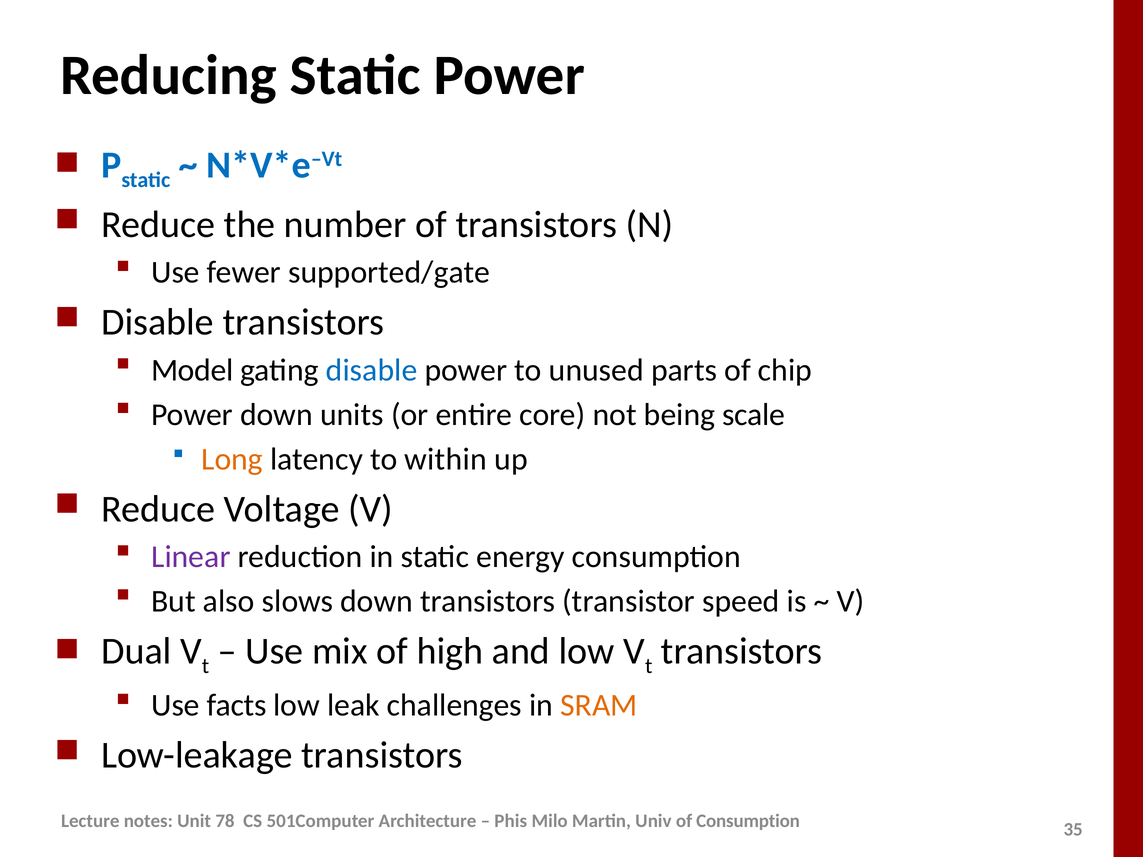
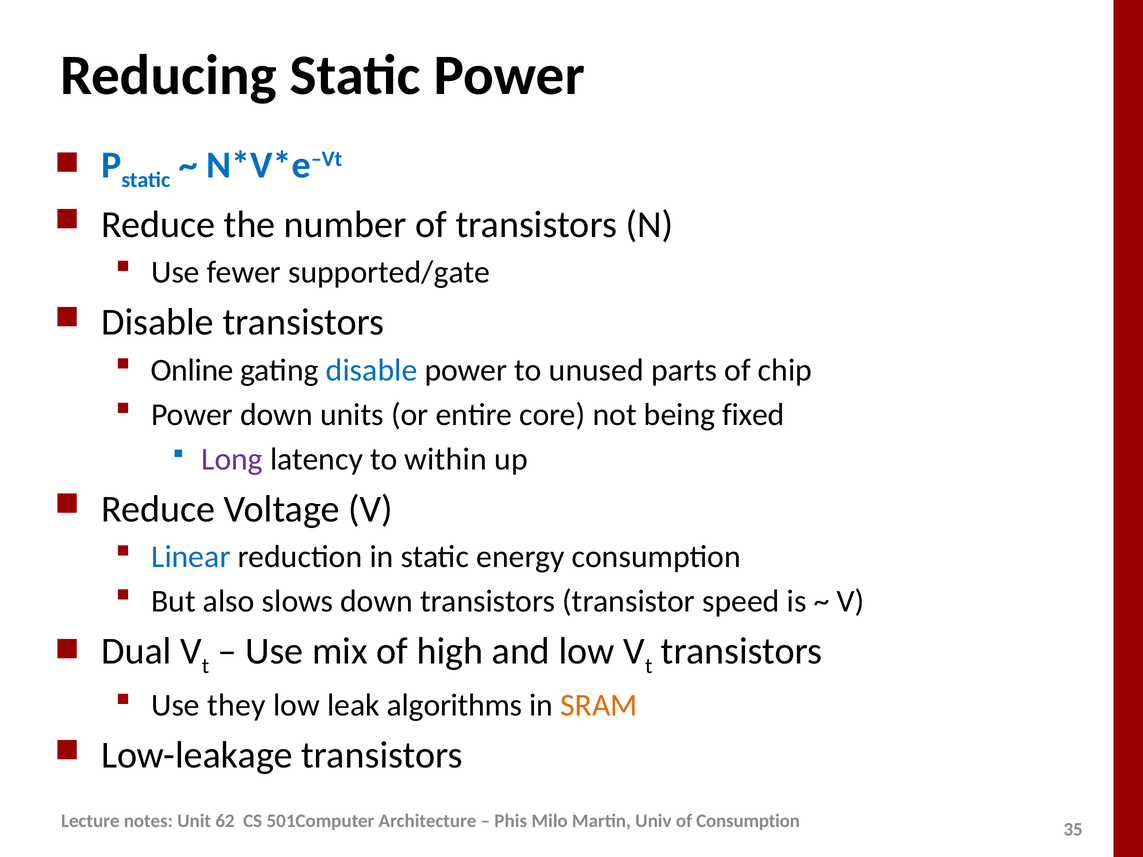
Model: Model -> Online (192, 370)
scale: scale -> fixed (753, 415)
Long colour: orange -> purple (232, 459)
Linear colour: purple -> blue (191, 557)
facts: facts -> they (236, 706)
challenges: challenges -> algorithms (455, 706)
78: 78 -> 62 (225, 821)
